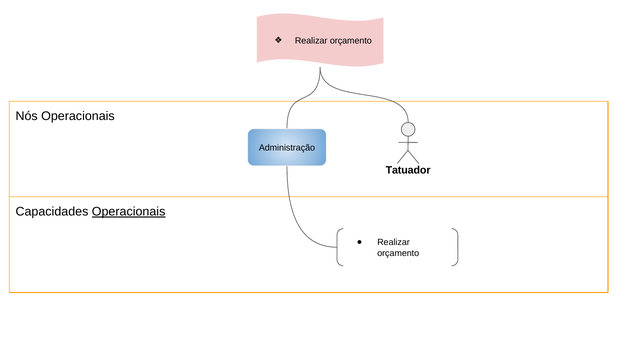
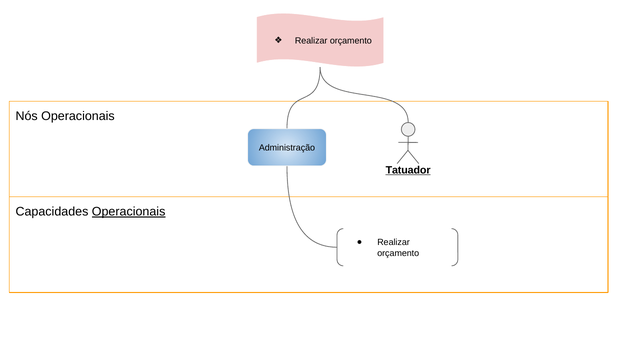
Tatuador underline: none -> present (408, 170)
